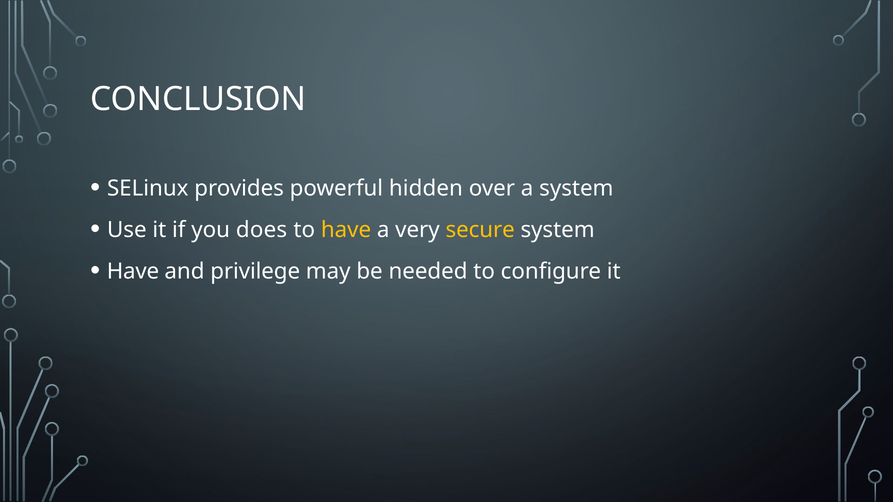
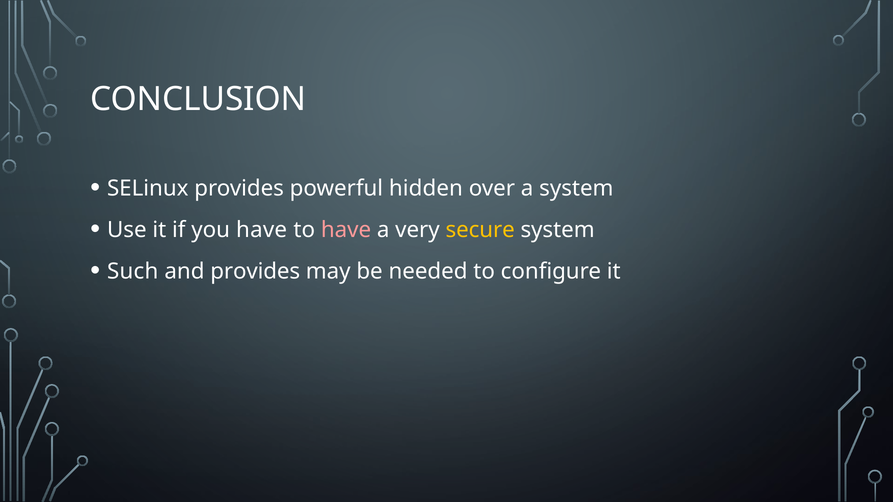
you does: does -> have (262, 230)
have colour: yellow -> pink (346, 230)
Have: Have -> Such (133, 271)
and privilege: privilege -> provides (255, 271)
